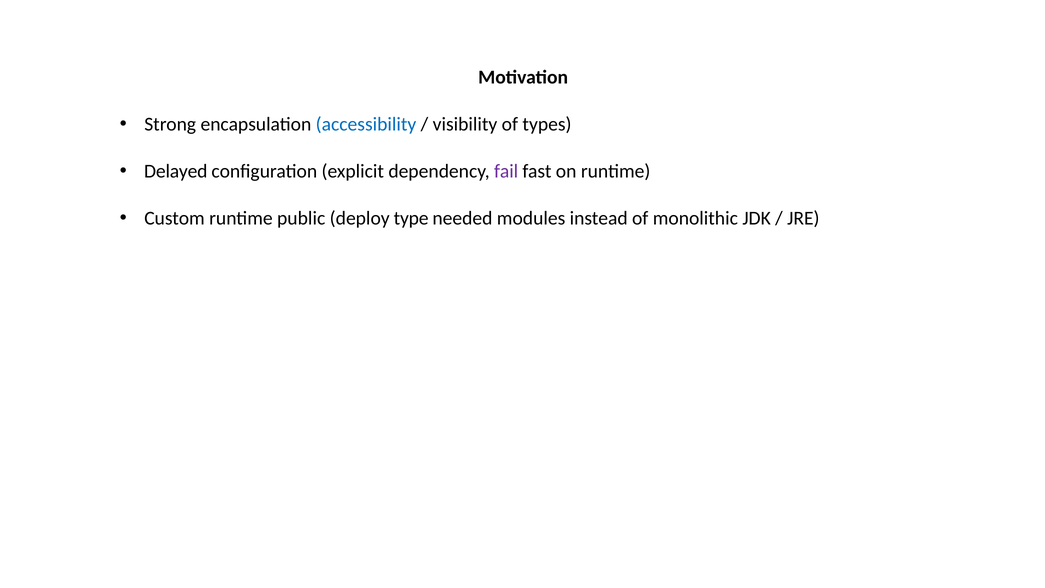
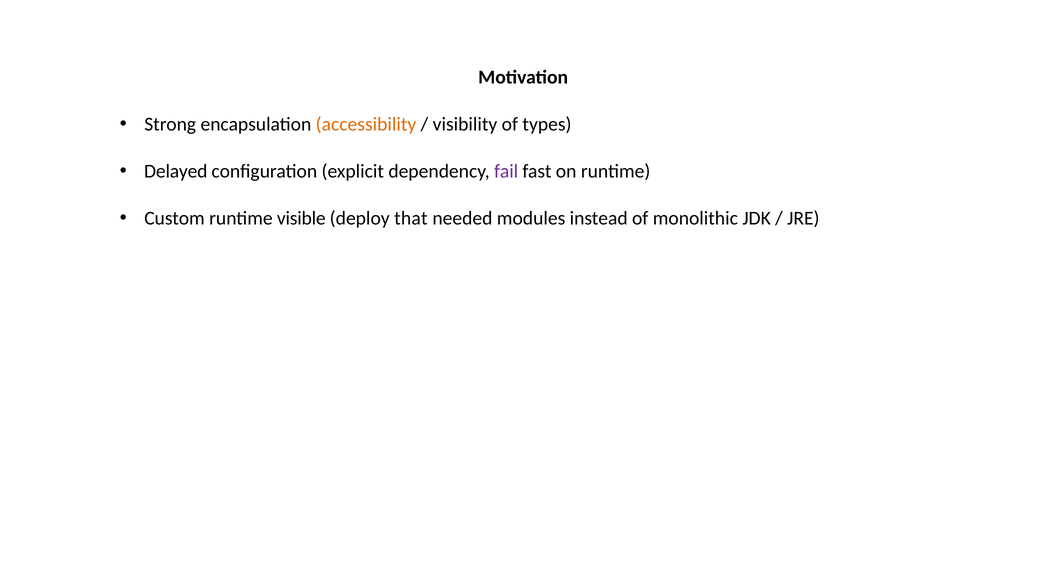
accessibility colour: blue -> orange (366, 124)
public: public -> visible (301, 218)
type: type -> that (411, 218)
